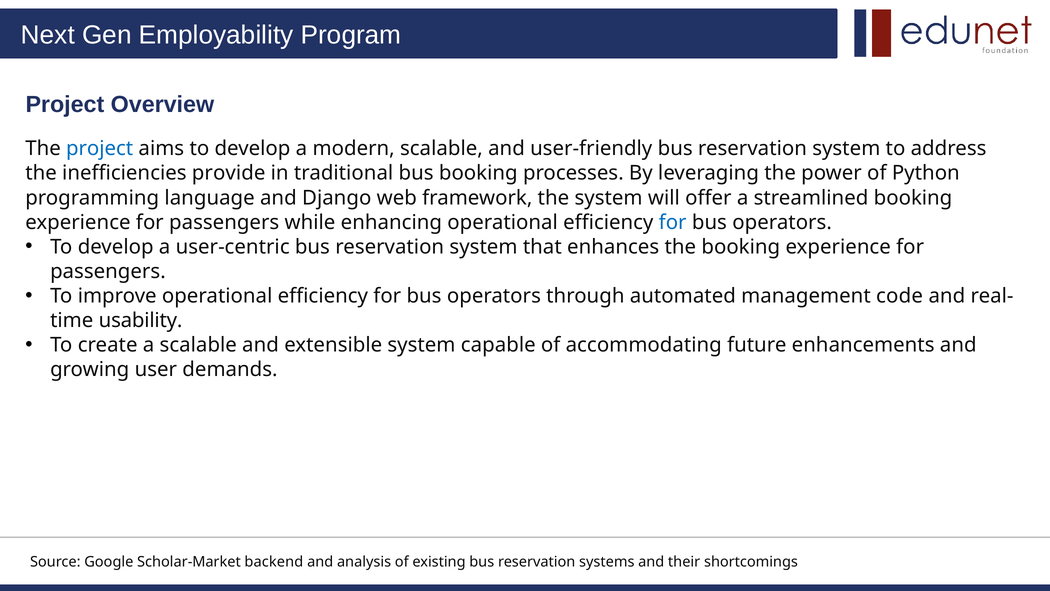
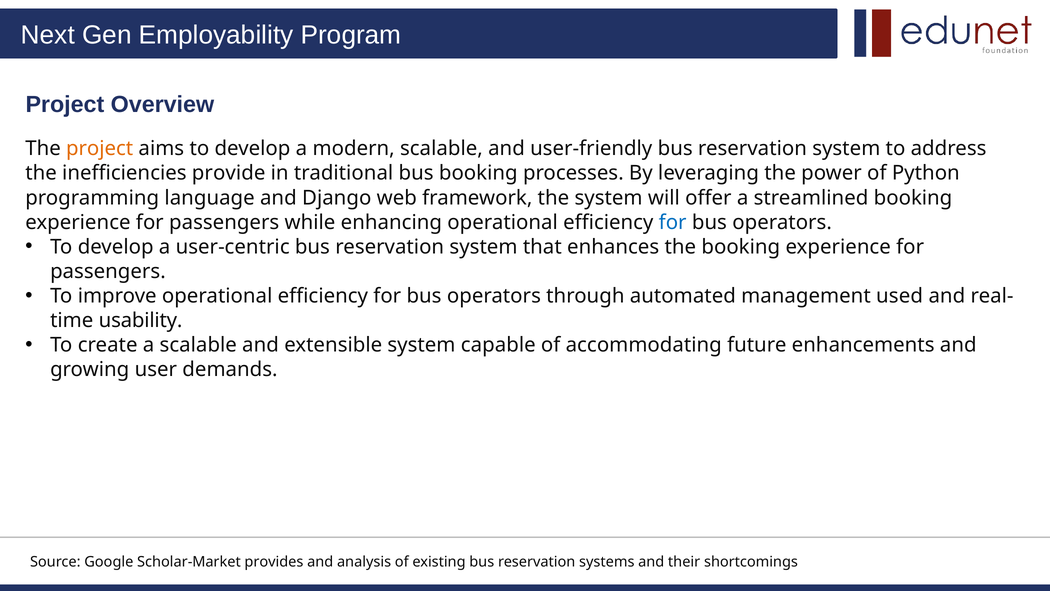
project colour: blue -> orange (100, 149)
code: code -> used (900, 296)
backend: backend -> provides (274, 561)
